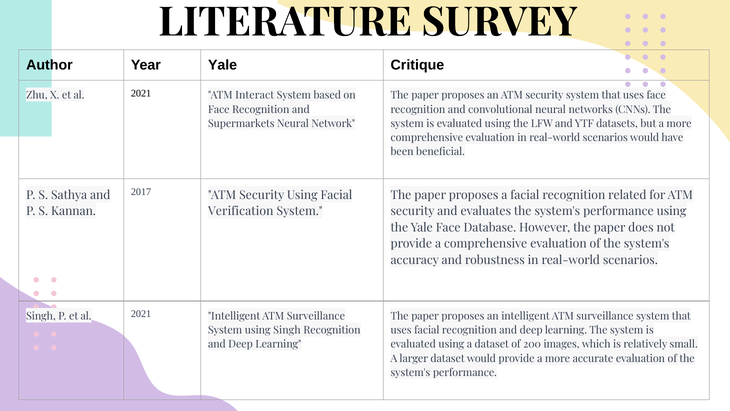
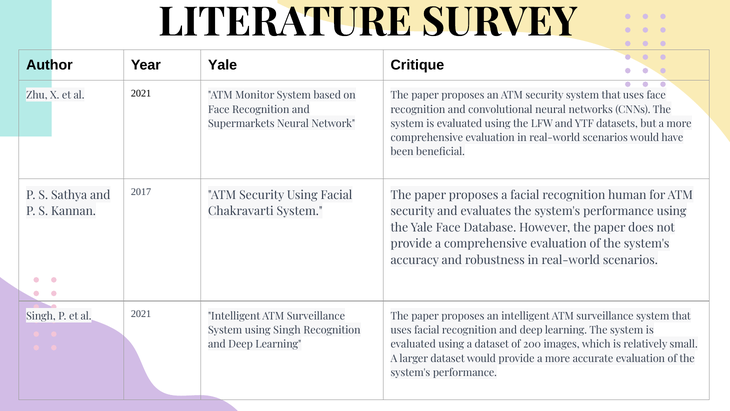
Interact: Interact -> Monitor (255, 95)
related: related -> human (627, 195)
Verification: Verification -> Chakravarti (241, 211)
